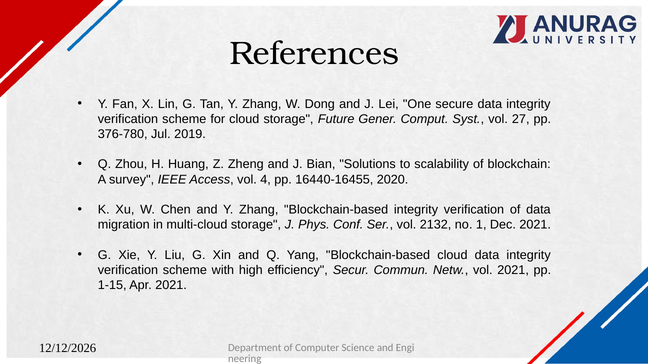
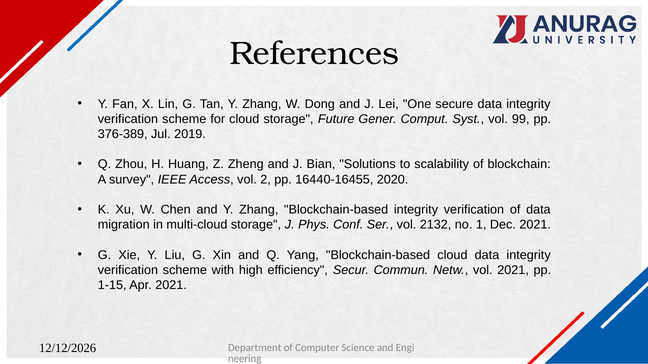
27: 27 -> 99 (521, 119)
376-780: 376-780 -> 376-389 (123, 134)
4: 4 -> 2 (266, 180)
